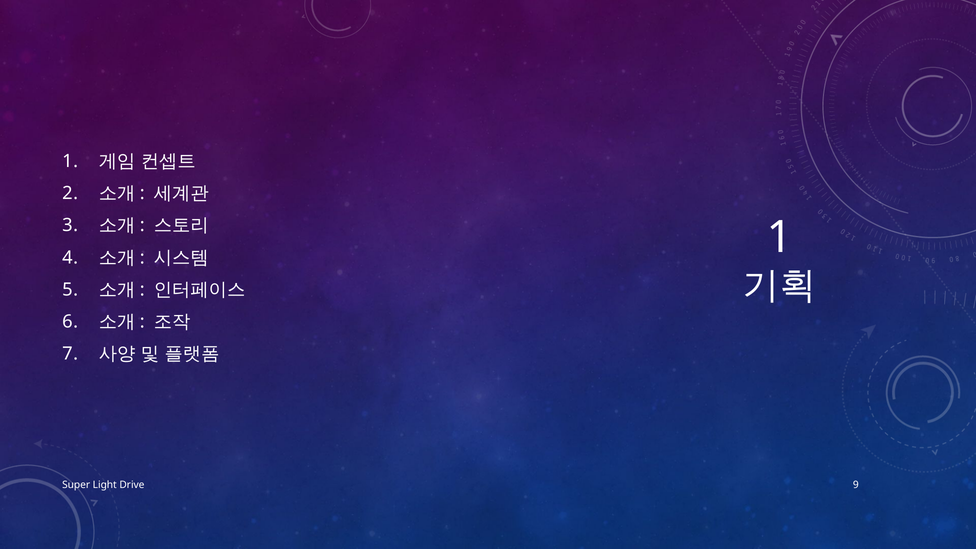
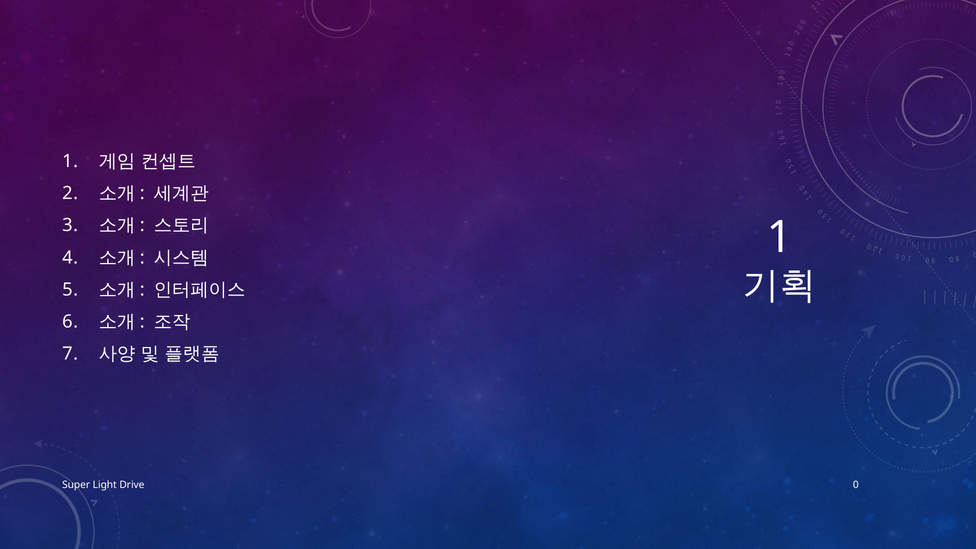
9: 9 -> 0 (856, 485)
